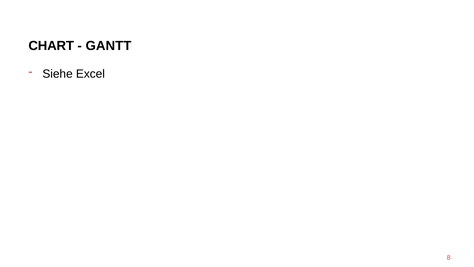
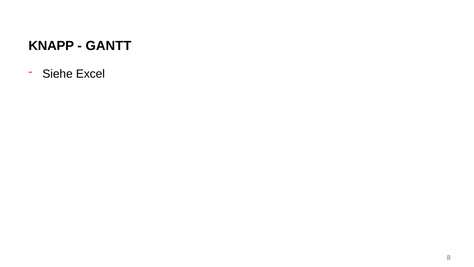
CHART: CHART -> KNAPP (51, 46)
